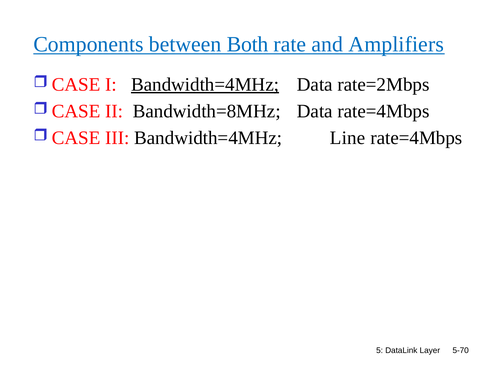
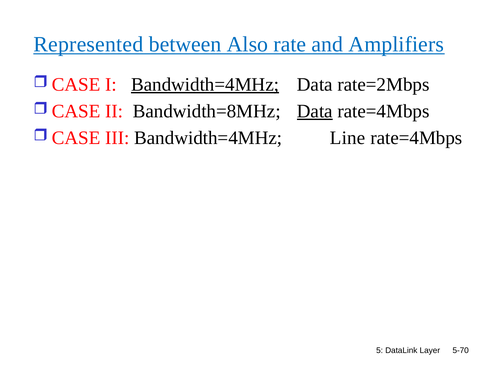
Components: Components -> Represented (88, 44)
Both: Both -> Also (247, 44)
Data underline: none -> present (315, 111)
